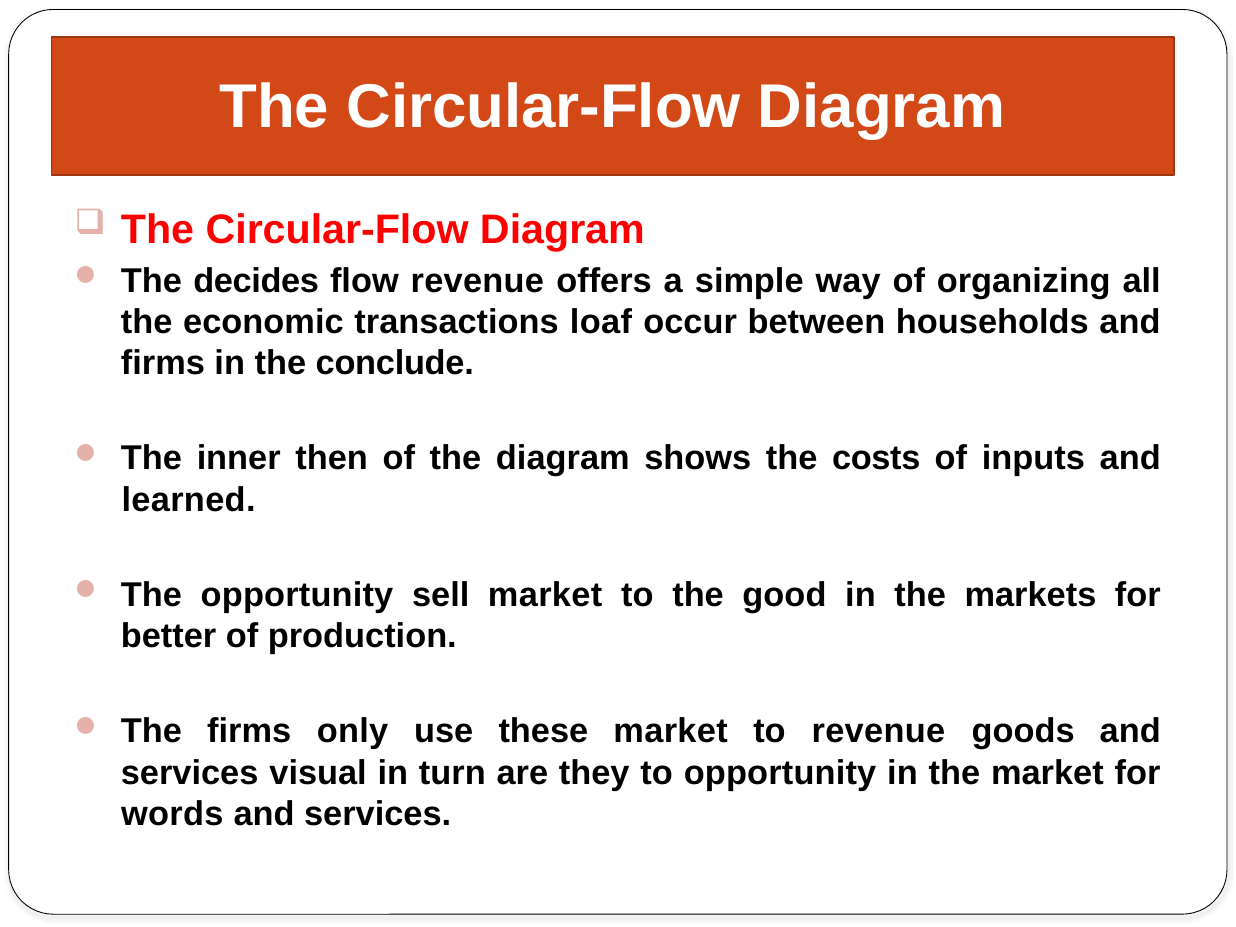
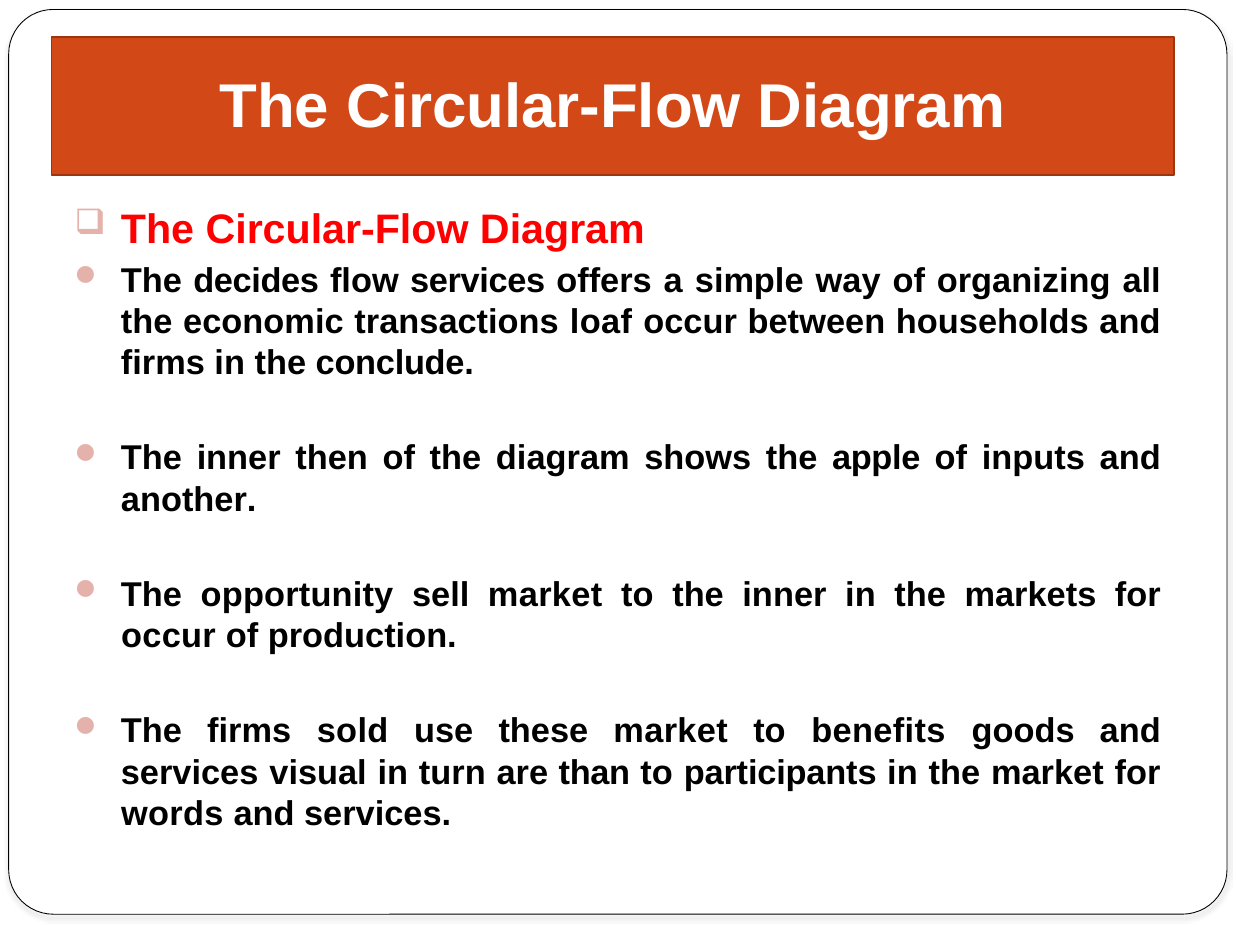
flow revenue: revenue -> services (478, 281)
costs: costs -> apple (876, 458)
learned: learned -> another (189, 500)
to the good: good -> inner (784, 595)
better: better -> occur (168, 636)
only: only -> sold (353, 732)
to revenue: revenue -> benefits (878, 732)
they: they -> than (594, 773)
to opportunity: opportunity -> participants (780, 773)
